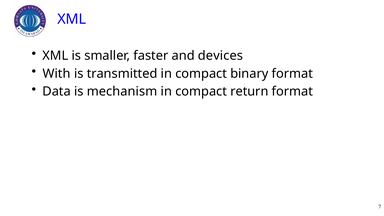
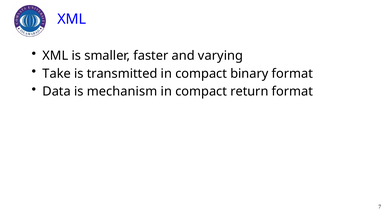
devices: devices -> varying (220, 56)
With: With -> Take (57, 74)
